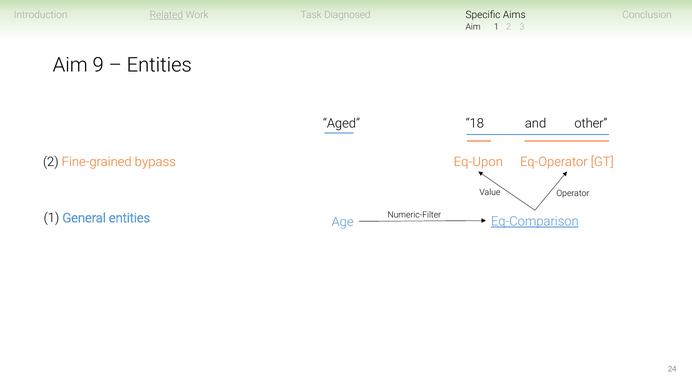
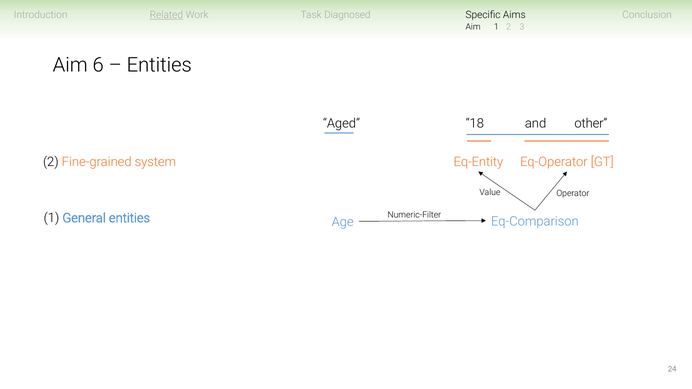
9: 9 -> 6 (98, 65)
bypass: bypass -> system (155, 162)
Eq-Upon: Eq-Upon -> Eq-Entity (478, 162)
Eq-Comparison underline: present -> none (535, 222)
